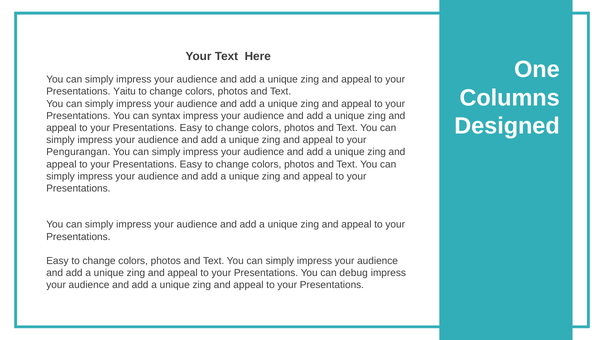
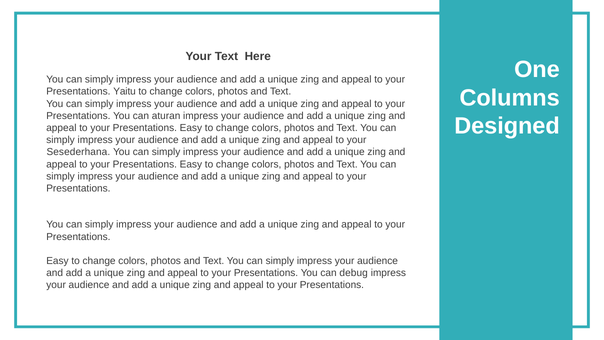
syntax: syntax -> aturan (166, 116)
Pengurangan: Pengurangan -> Sesederhana (78, 152)
